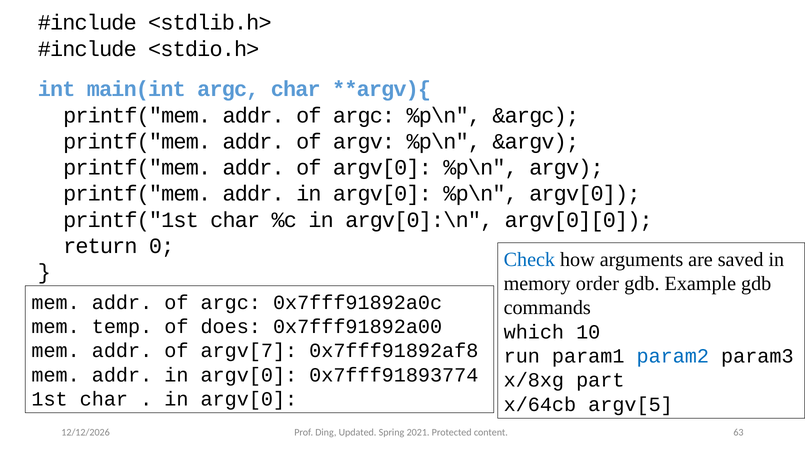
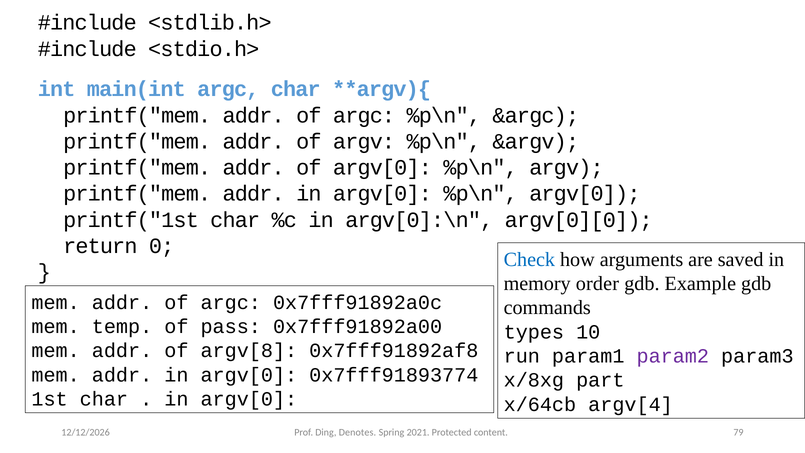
does: does -> pass (231, 326)
which: which -> types (534, 332)
argv[7: argv[7 -> argv[8 (249, 351)
param2 colour: blue -> purple (673, 356)
argv[5: argv[5 -> argv[4 (631, 404)
Updated: Updated -> Denotes (357, 432)
63: 63 -> 79 (739, 432)
